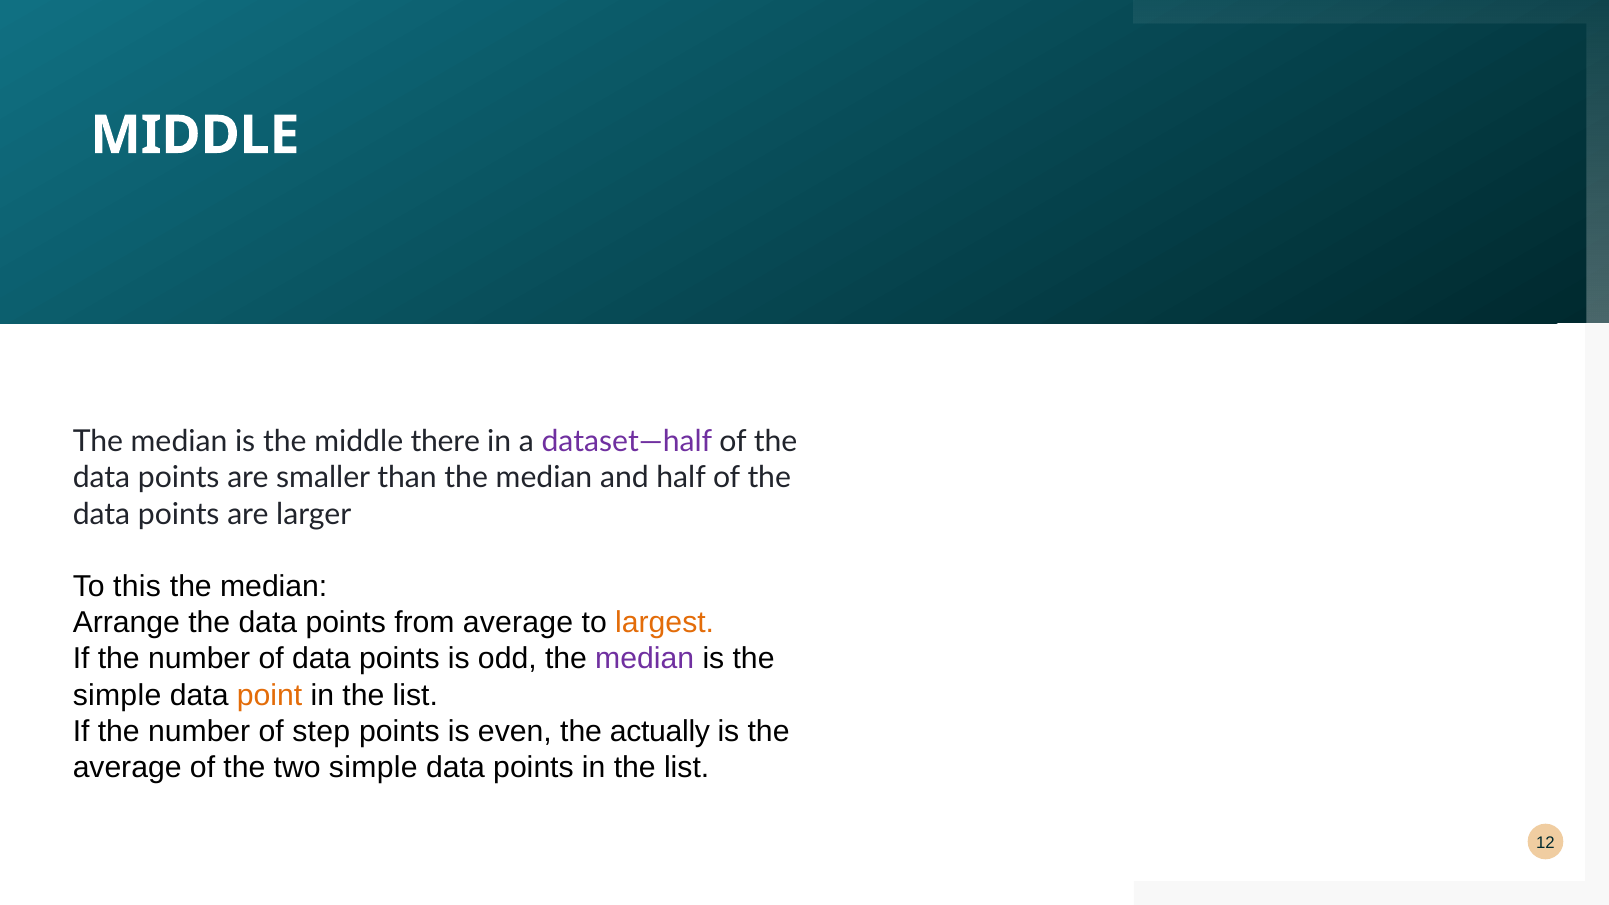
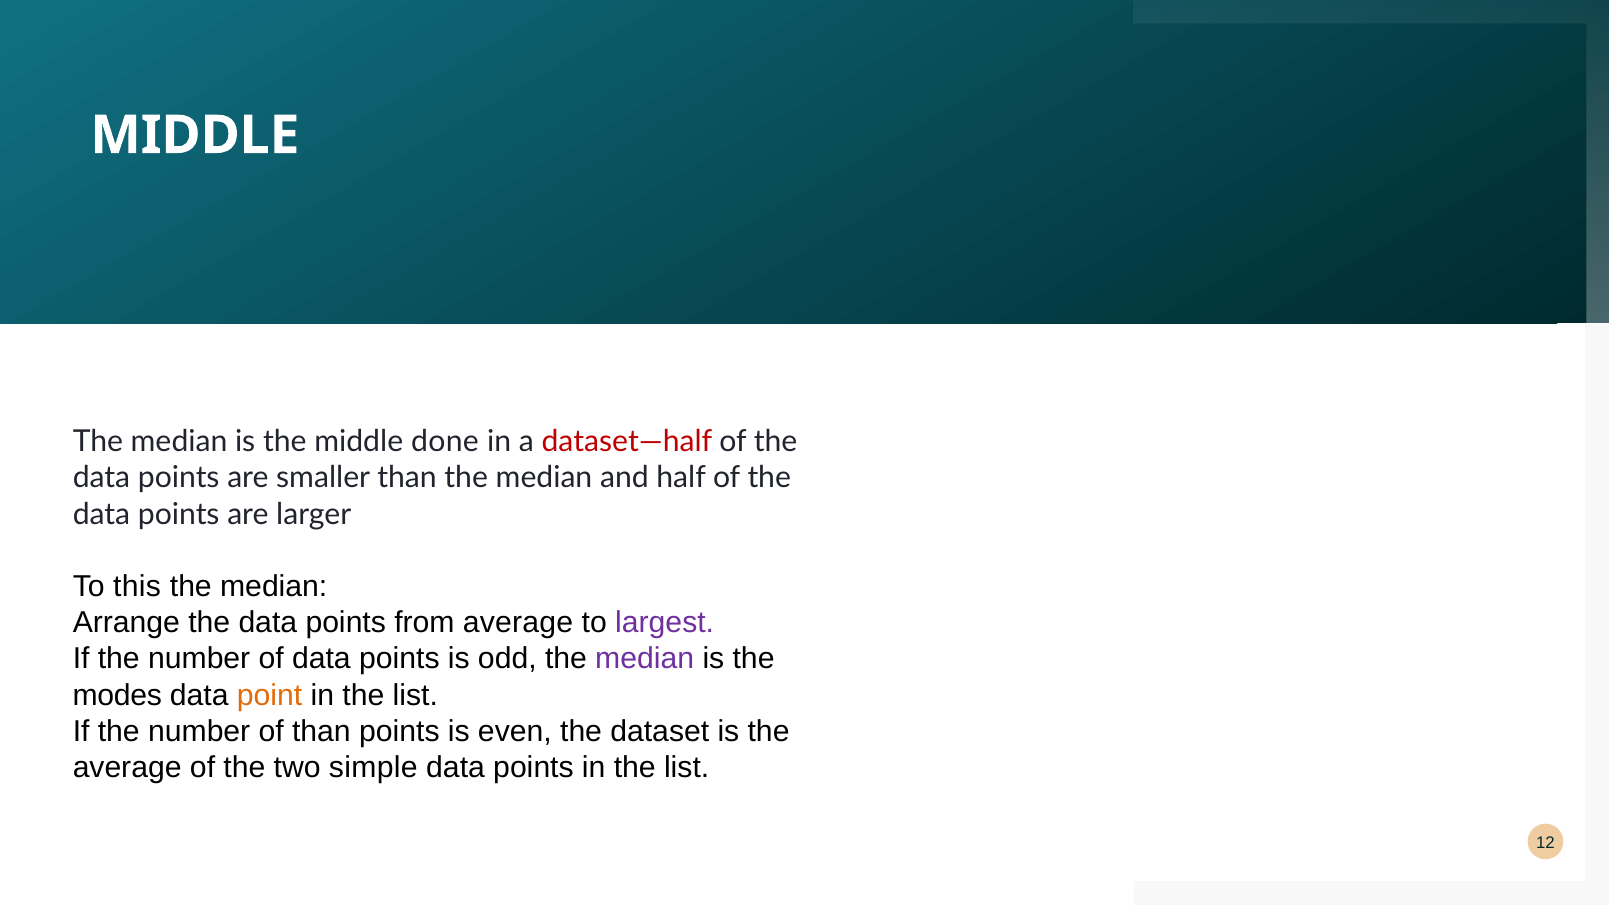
there: there -> done (445, 442)
dataset—half colour: purple -> red (627, 442)
largest colour: orange -> purple (665, 623)
simple: simple -> modes (117, 695)
of step: step -> than (321, 731)
actually: actually -> dataset (660, 731)
